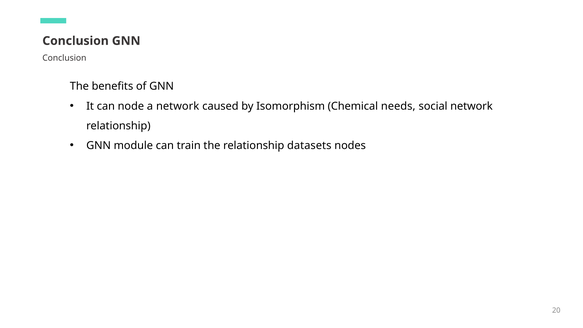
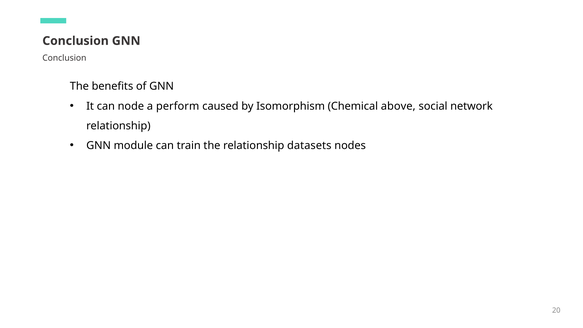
a network: network -> perform (178, 106)
needs: needs -> above (398, 106)
